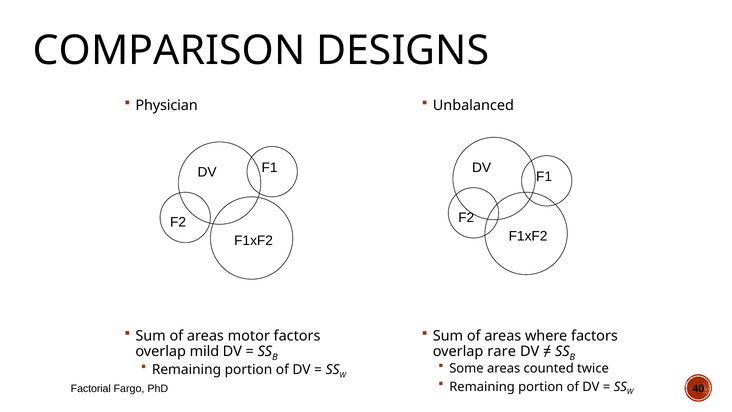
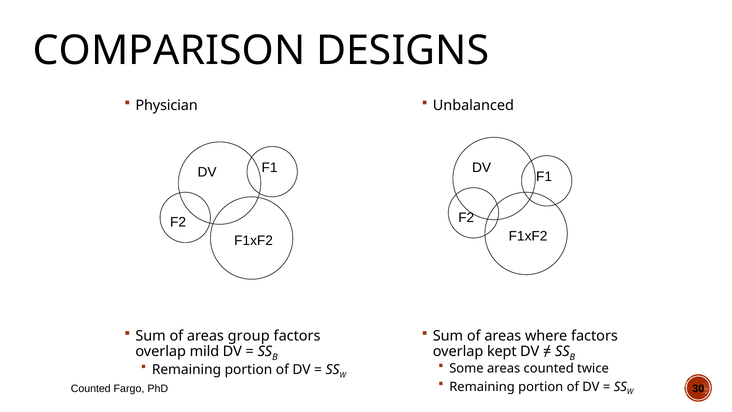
motor: motor -> group (249, 336)
rare: rare -> kept (502, 351)
Factorial: Factorial -> Counted (91, 388)
40: 40 -> 30 (698, 388)
